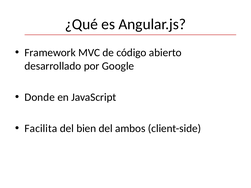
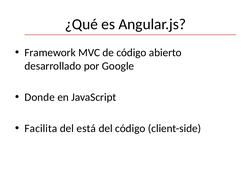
bien: bien -> está (86, 129)
del ambos: ambos -> código (130, 129)
